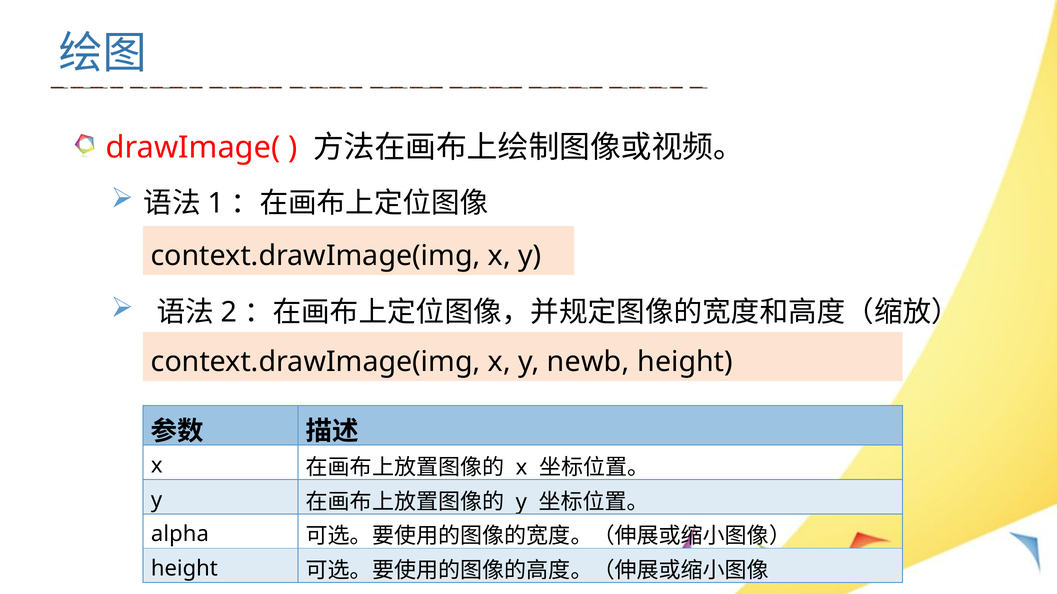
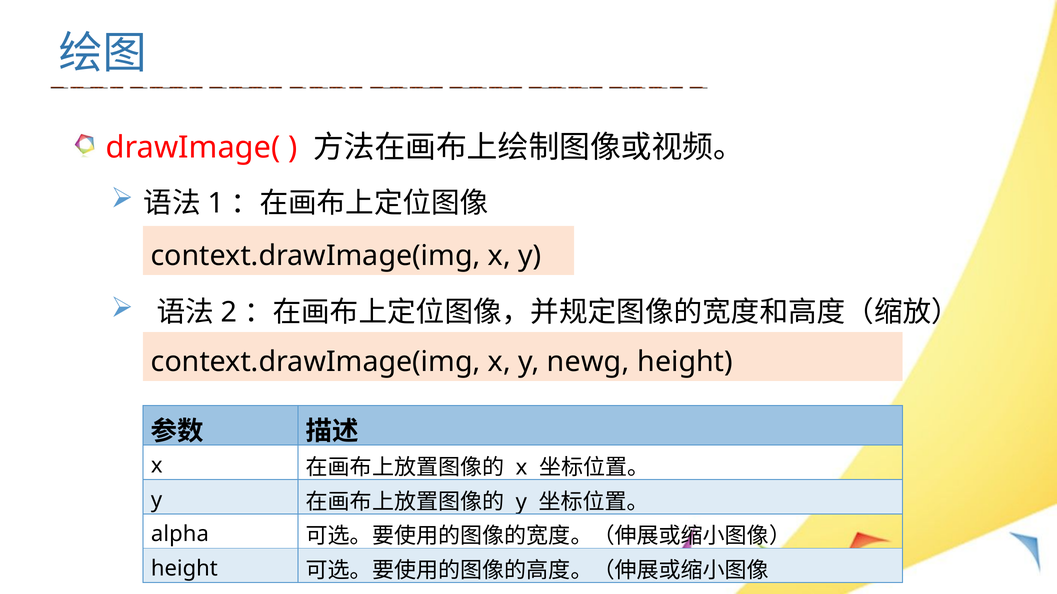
newb: newb -> newg (588, 362)
